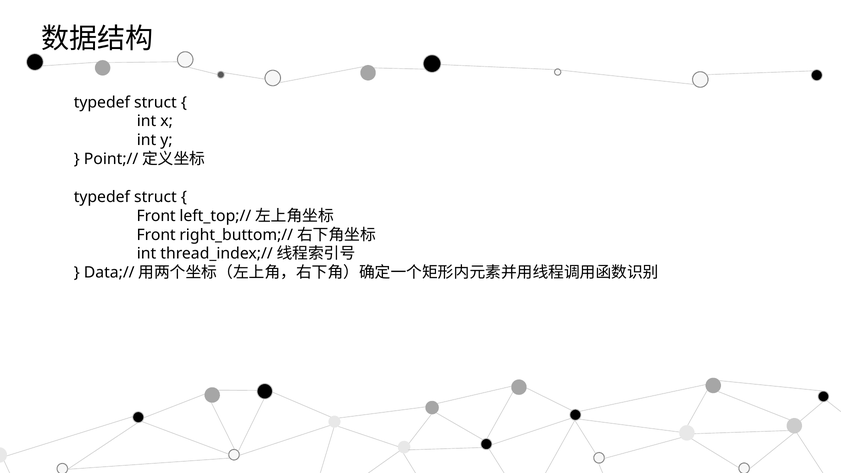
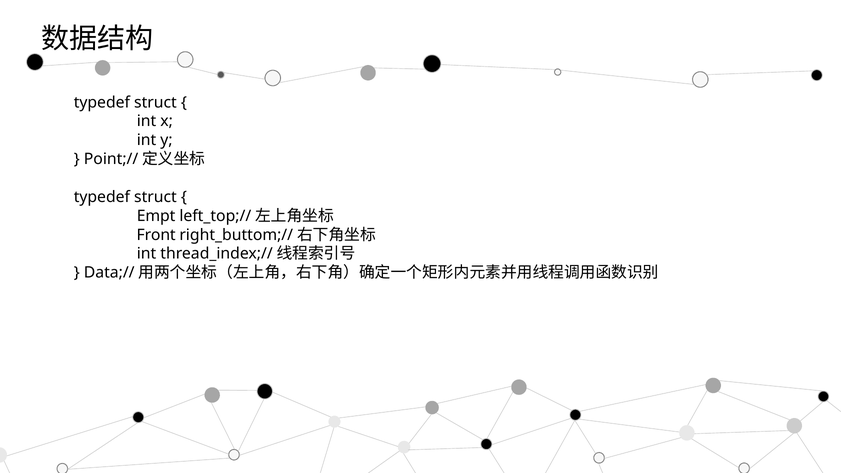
Front: Front -> Empt (156, 216)
